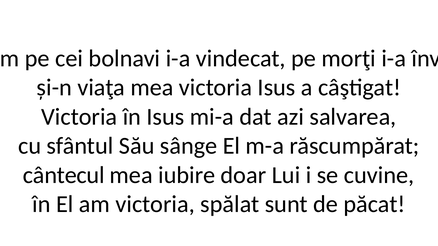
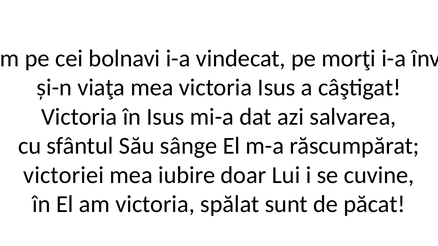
cântecul: cântecul -> victoriei (64, 175)
